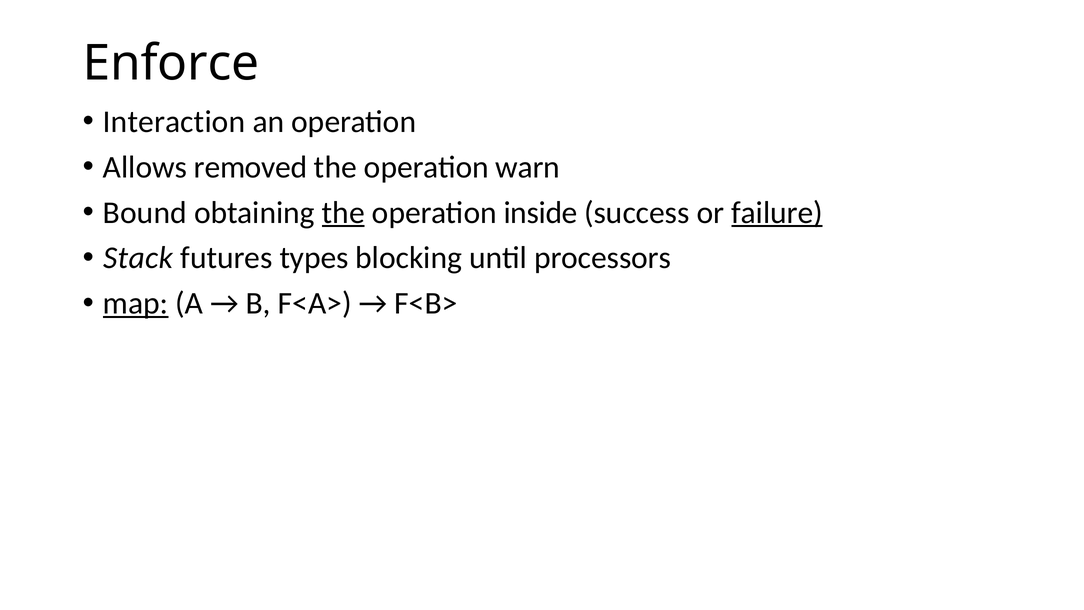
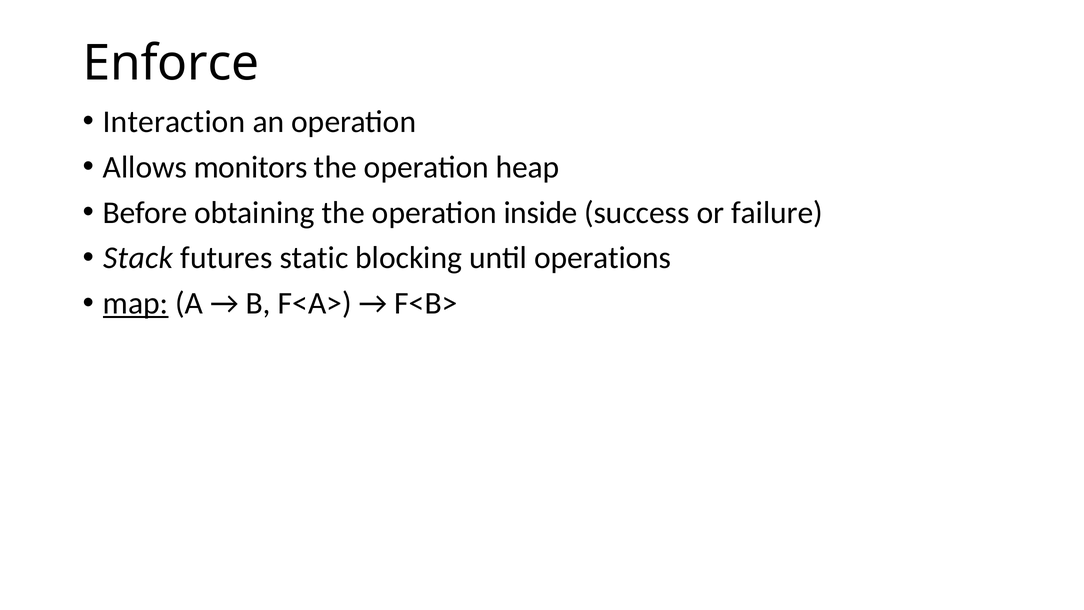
removed: removed -> monitors (251, 167)
warn: warn -> heap (528, 167)
Bound: Bound -> Before (145, 212)
the underline: present -> none (343, 212)
failure underline: present -> none (777, 212)
types: types -> static (314, 258)
processors: processors -> operations (603, 258)
